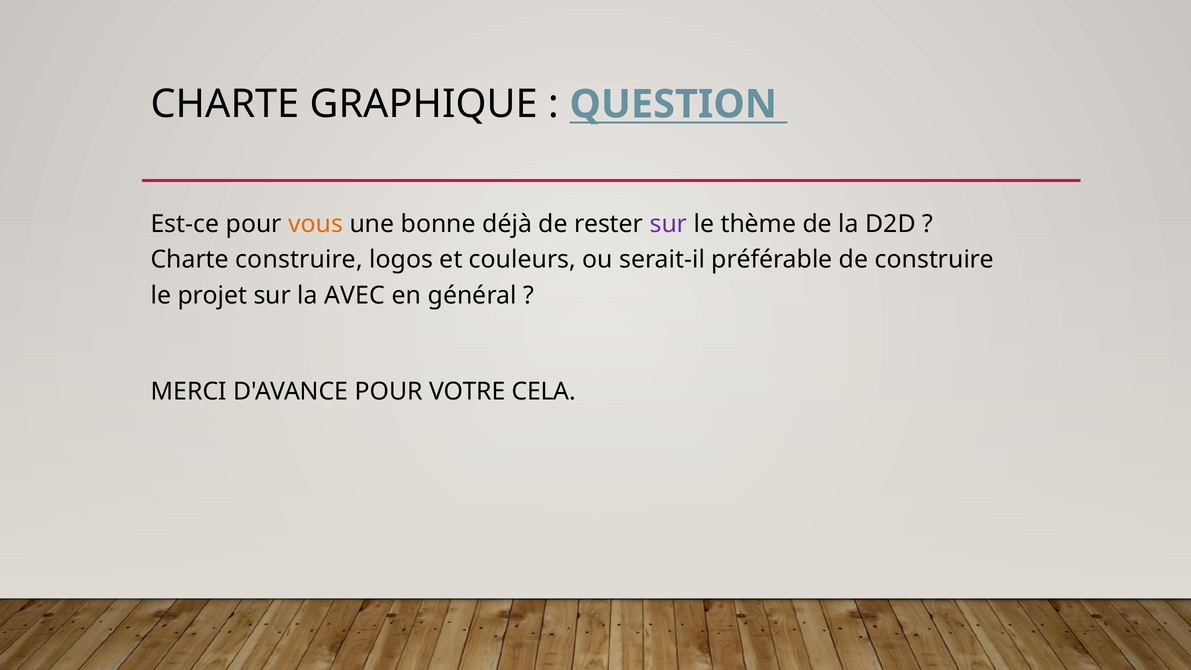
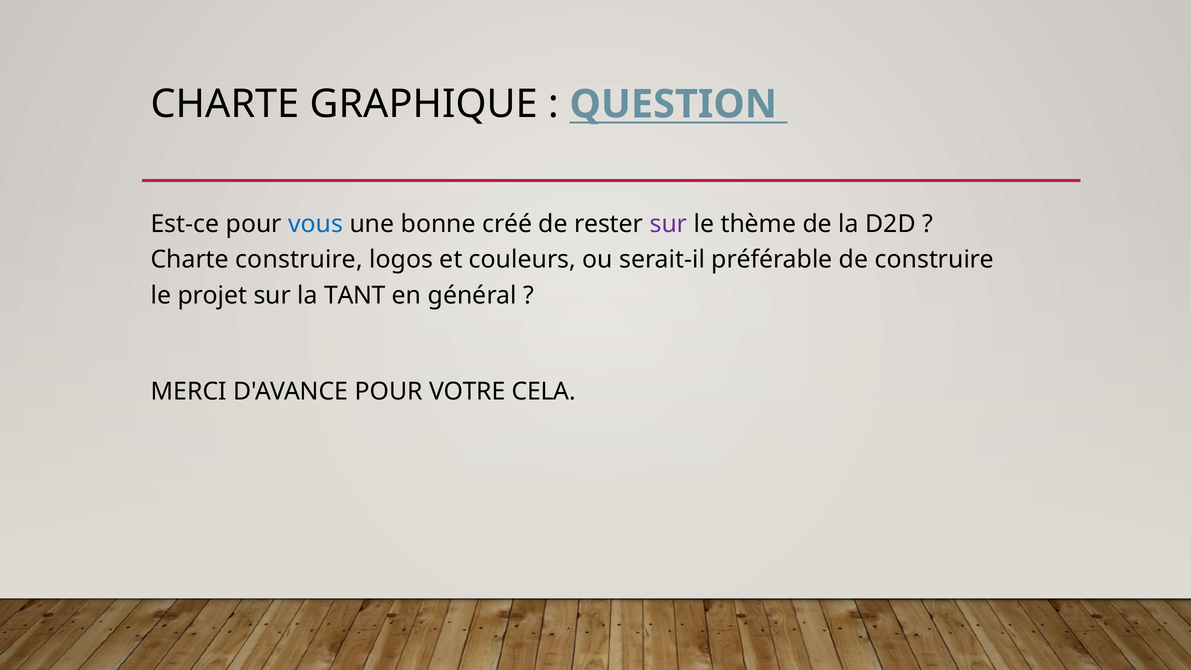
vous colour: orange -> blue (316, 224)
déjà: déjà -> créé (507, 224)
AVEC: AVEC -> TANT (355, 295)
